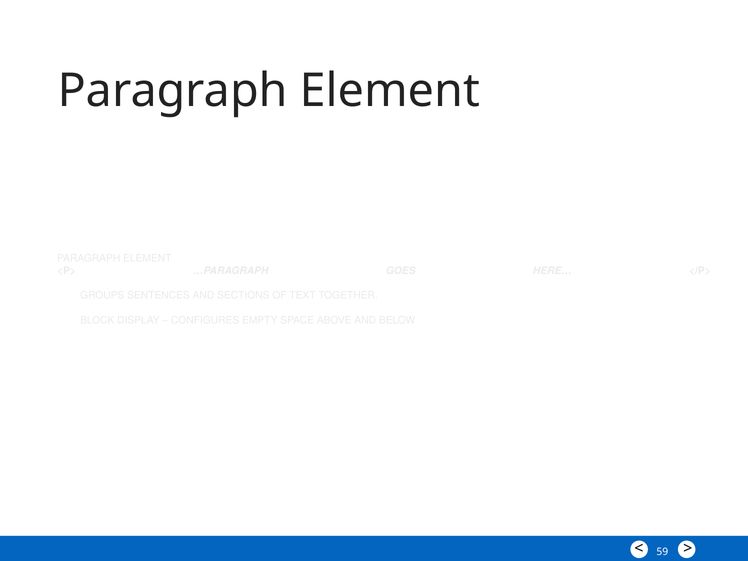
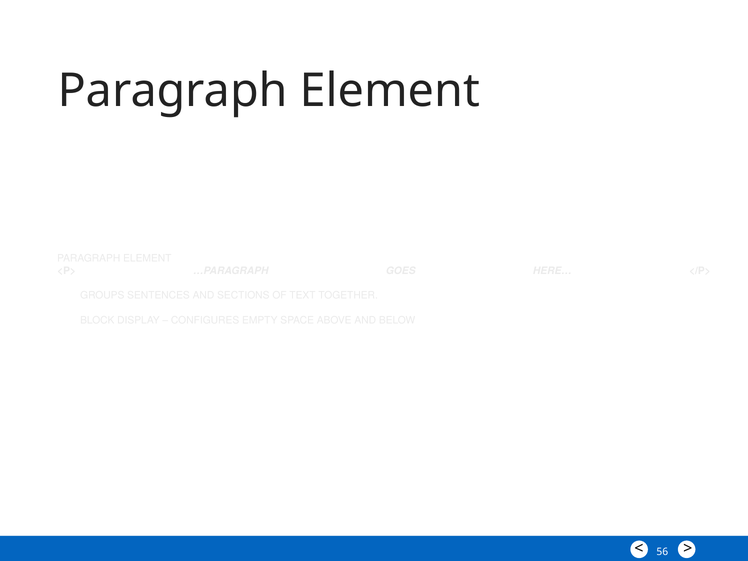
59: 59 -> 56 (662, 552)
